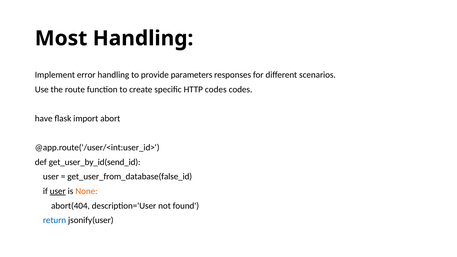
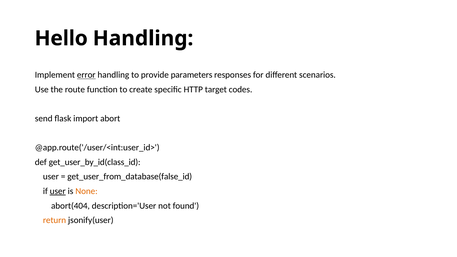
Most: Most -> Hello (61, 38)
error underline: none -> present (86, 75)
HTTP codes: codes -> target (216, 90)
have: have -> send (44, 119)
get_user_by_id(send_id: get_user_by_id(send_id -> get_user_by_id(class_id (95, 162)
return colour: blue -> orange (55, 220)
